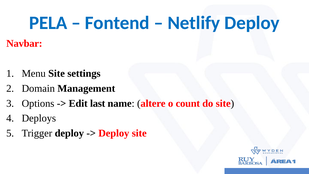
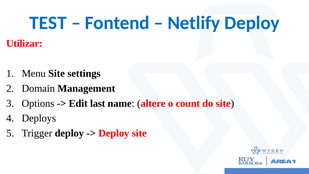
PELA: PELA -> TEST (48, 23)
Navbar: Navbar -> Utilizar (24, 43)
